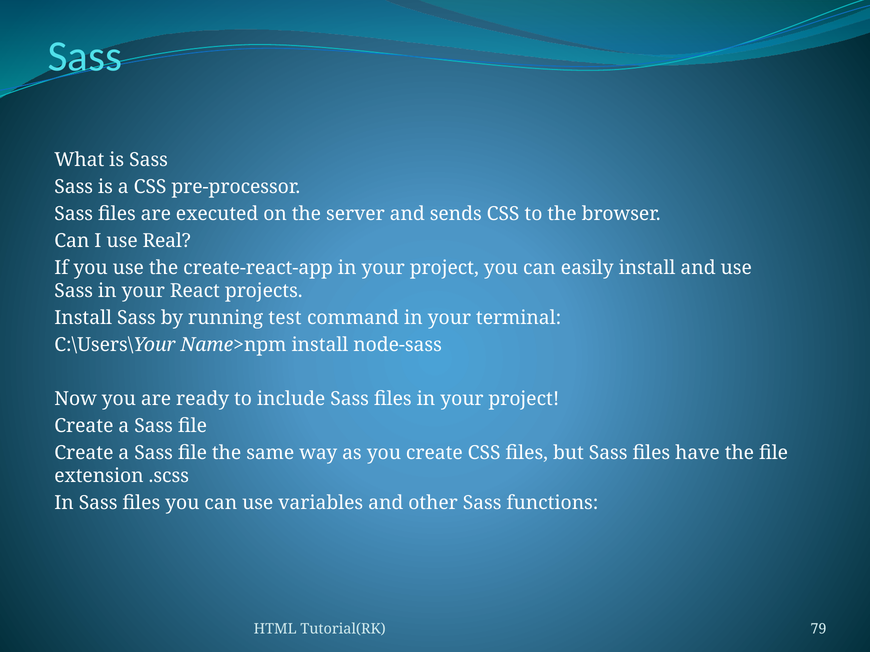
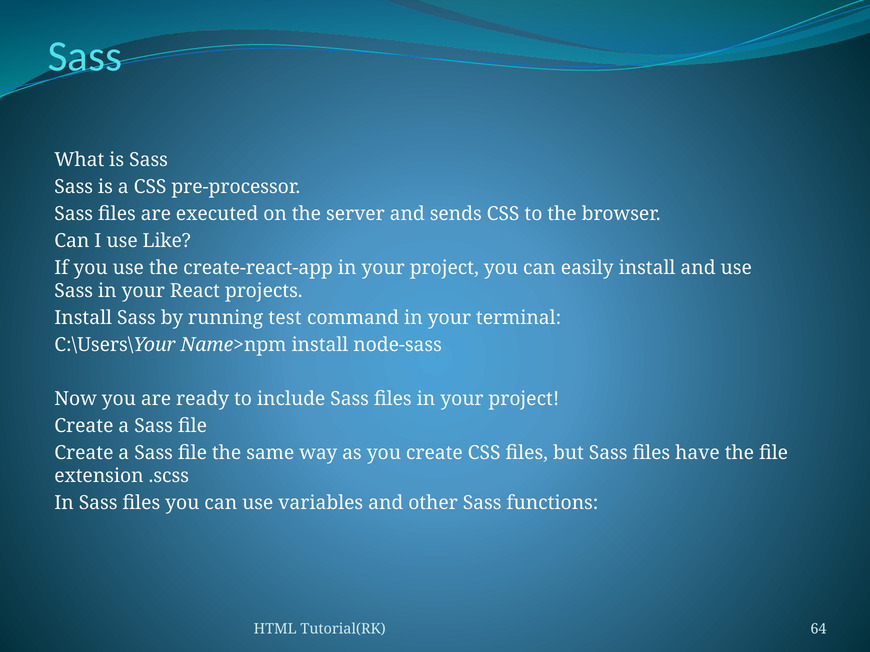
Real: Real -> Like (167, 241)
79: 79 -> 64 (818, 629)
